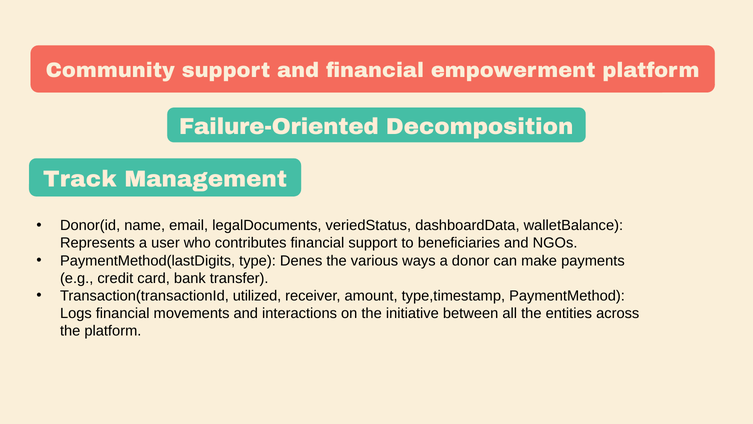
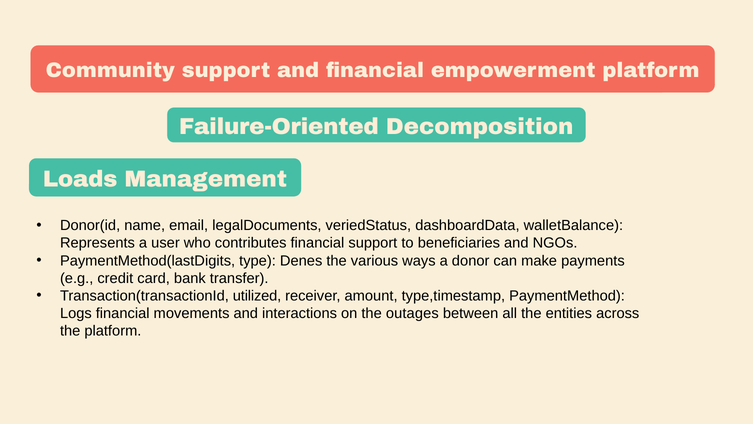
Track: Track -> Loads (80, 179)
initiative: initiative -> outages (412, 313)
